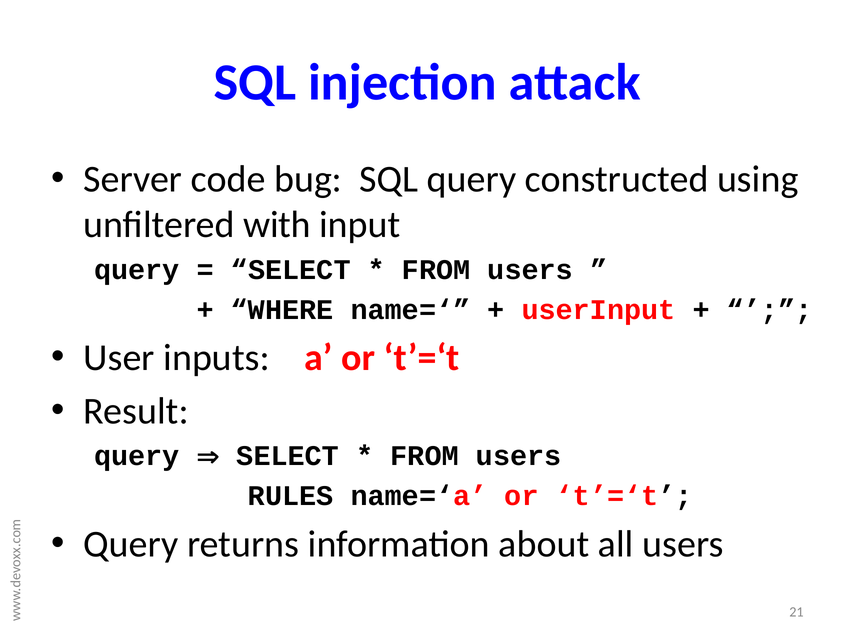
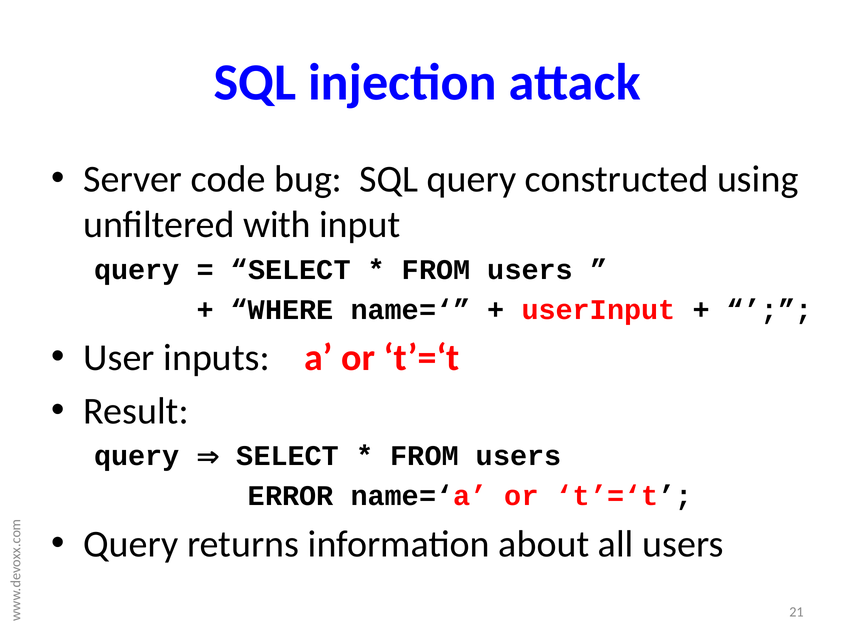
RULES: RULES -> ERROR (291, 496)
